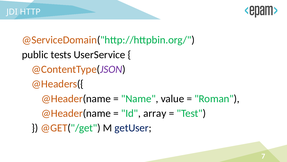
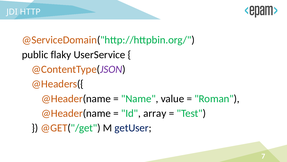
tests: tests -> flaky (61, 54)
